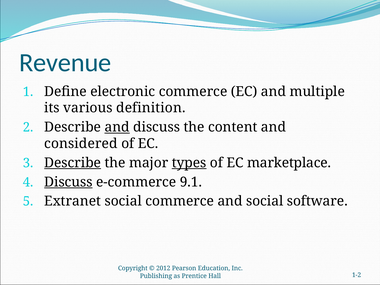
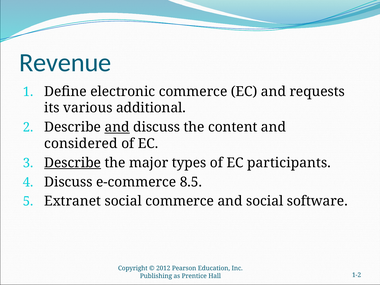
multiple: multiple -> requests (317, 92)
definition: definition -> additional (151, 108)
types underline: present -> none (189, 163)
marketplace: marketplace -> participants (289, 163)
Discuss underline: present -> none (68, 182)
9.1: 9.1 -> 8.5 (191, 182)
